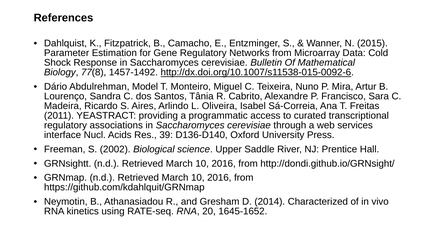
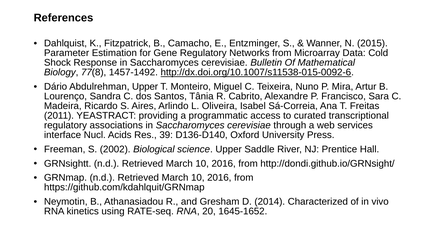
Abdulrehman Model: Model -> Upper (145, 87)
